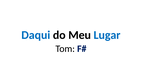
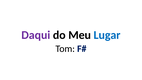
Daqui colour: blue -> purple (36, 35)
